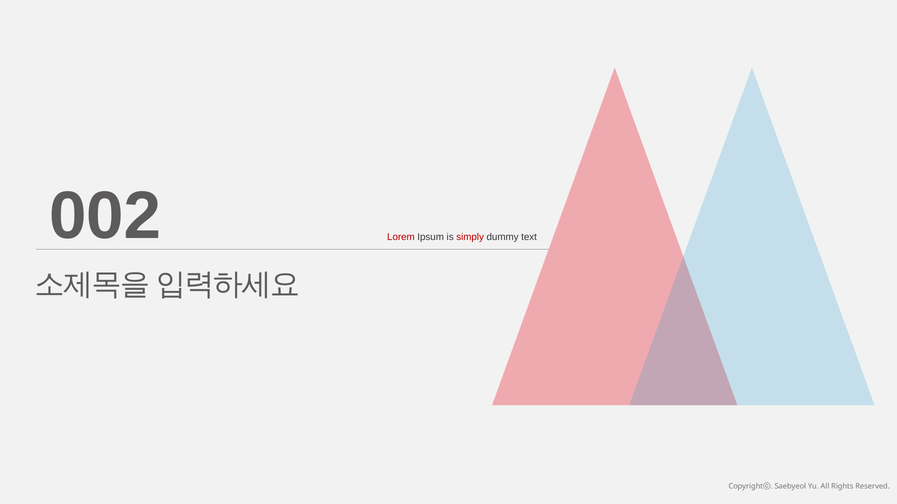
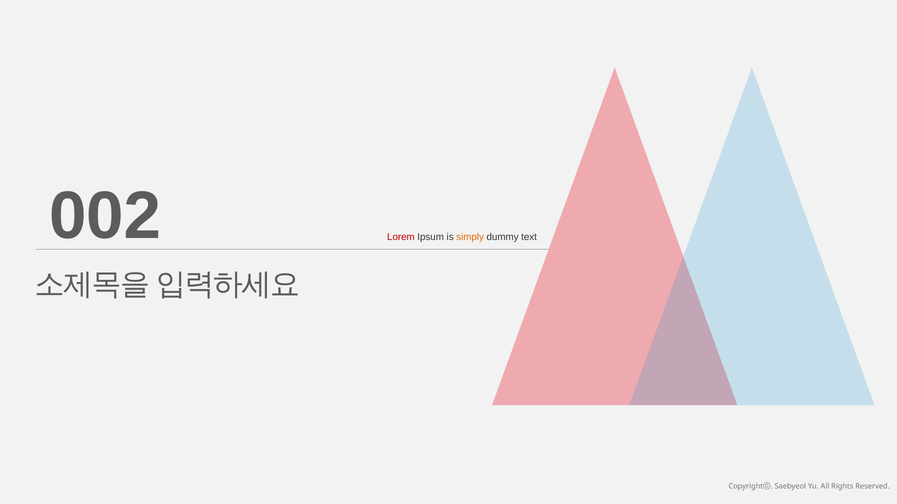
simply colour: red -> orange (470, 237)
